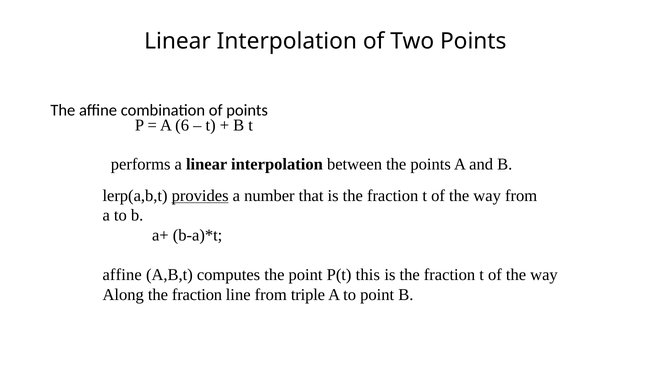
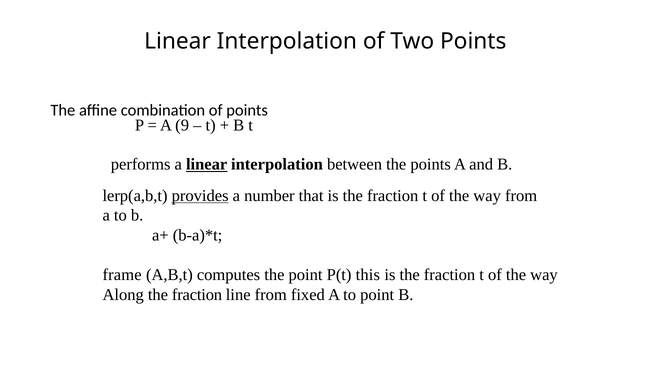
6: 6 -> 9 (182, 125)
linear underline: none -> present (207, 164)
affine: affine -> frame (122, 275)
triple: triple -> fixed (308, 295)
